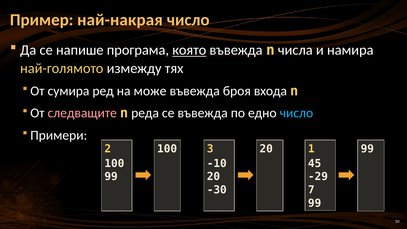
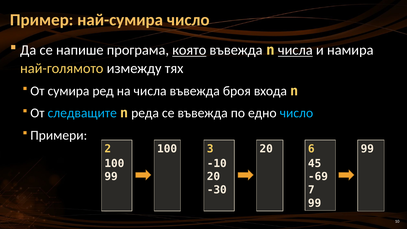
най-накрая: най-накрая -> най-сумира (120, 20)
числа underline: none -> present (295, 50)
на може: може -> числа (150, 91)
следващите colour: pink -> light blue (82, 113)
1: 1 -> 6 (311, 149)
-29: -29 -> -69 (318, 177)
